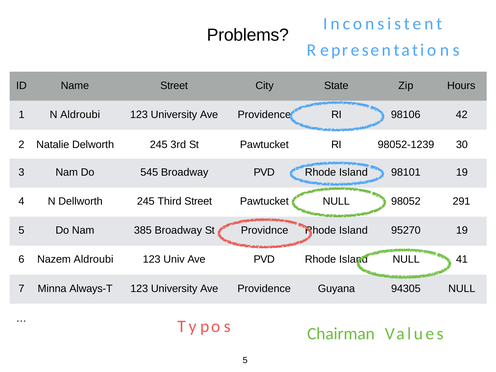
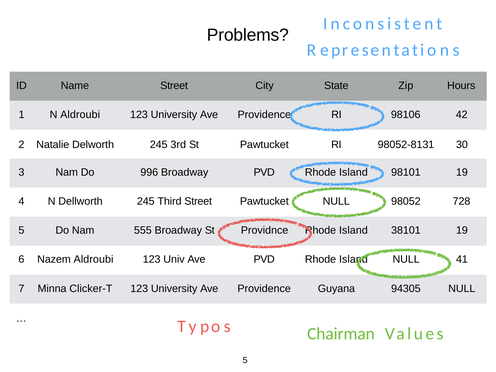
98052-1239: 98052-1239 -> 98052-8131 (406, 145)
545: 545 -> 996 (149, 172)
291: 291 -> 728 (461, 201)
385: 385 -> 555 (143, 230)
95270: 95270 -> 38101 (406, 230)
Always-T: Always-T -> Clicker-T (91, 288)
